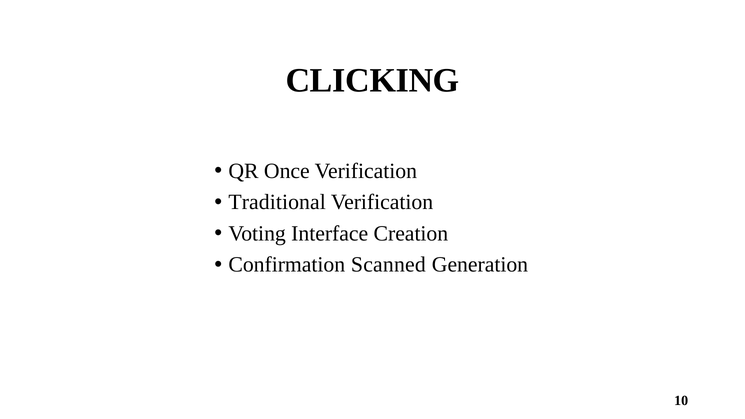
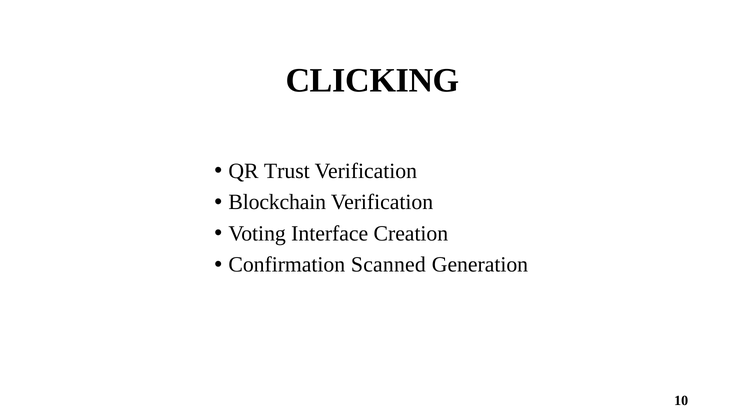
Once: Once -> Trust (287, 171)
Traditional: Traditional -> Blockchain (277, 202)
